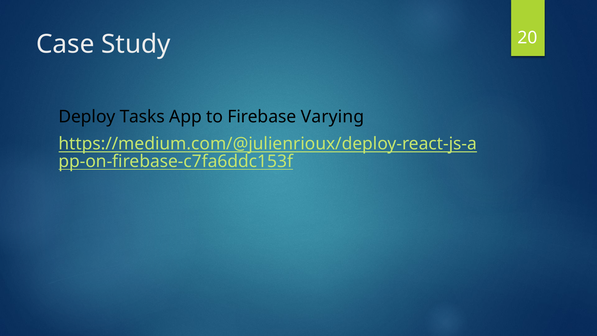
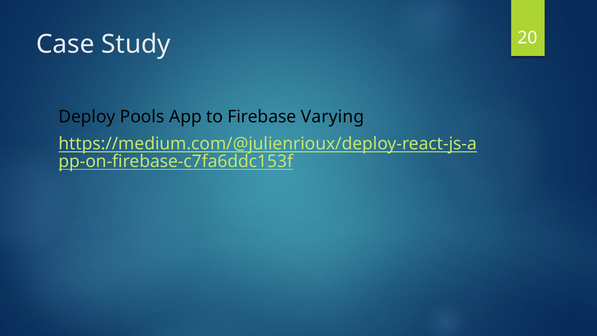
Tasks: Tasks -> Pools (142, 117)
